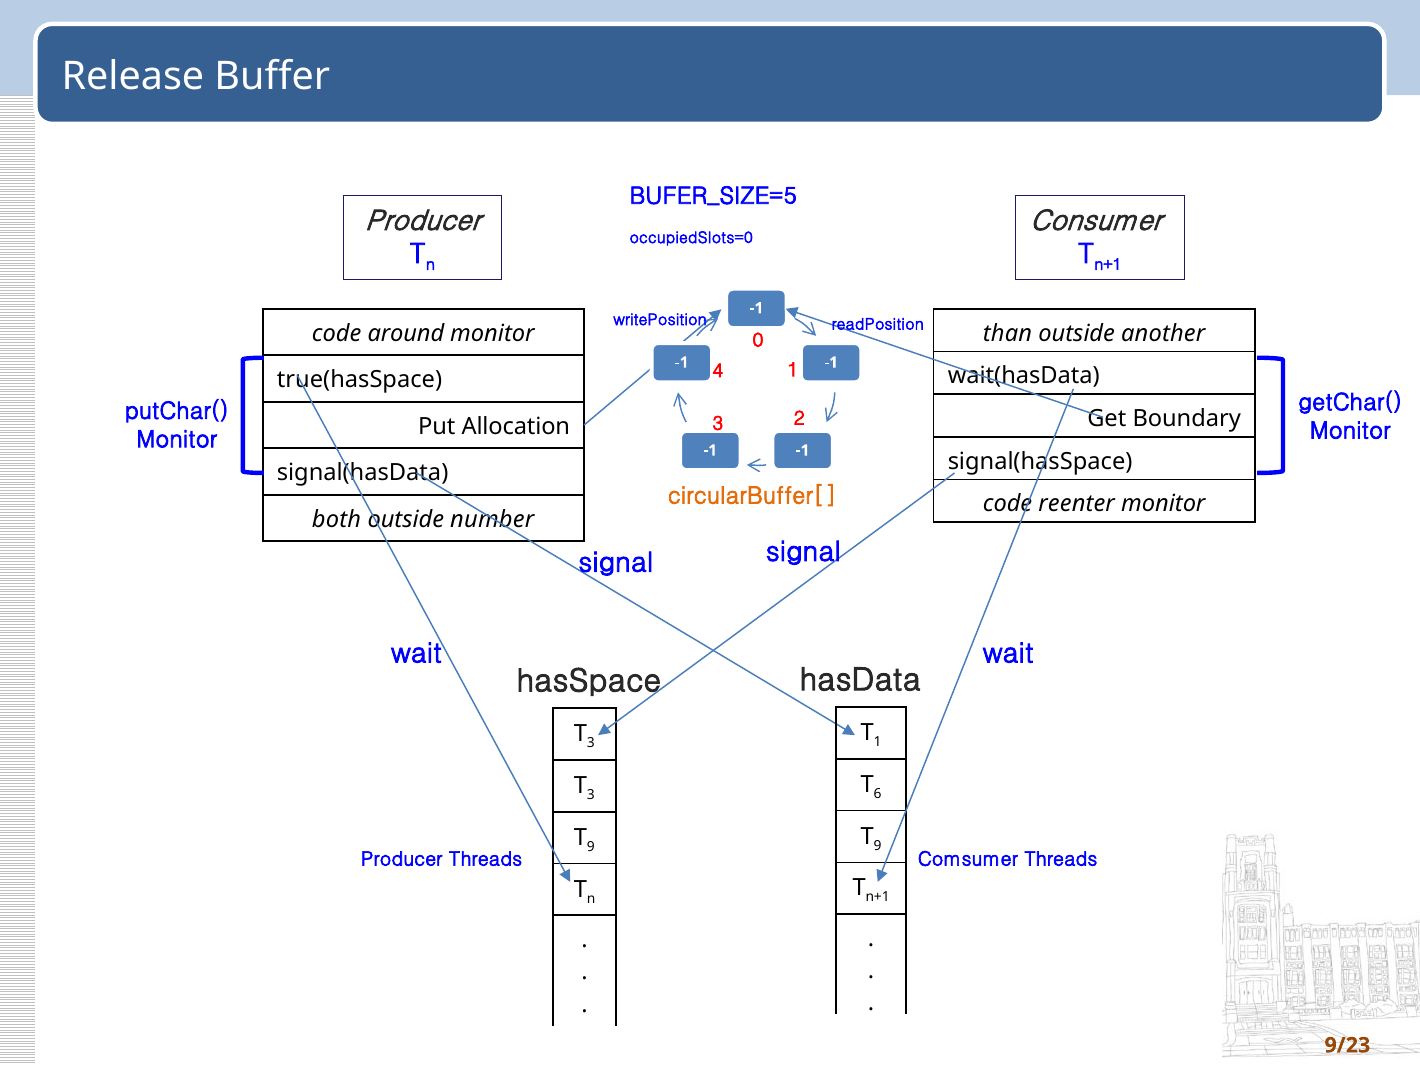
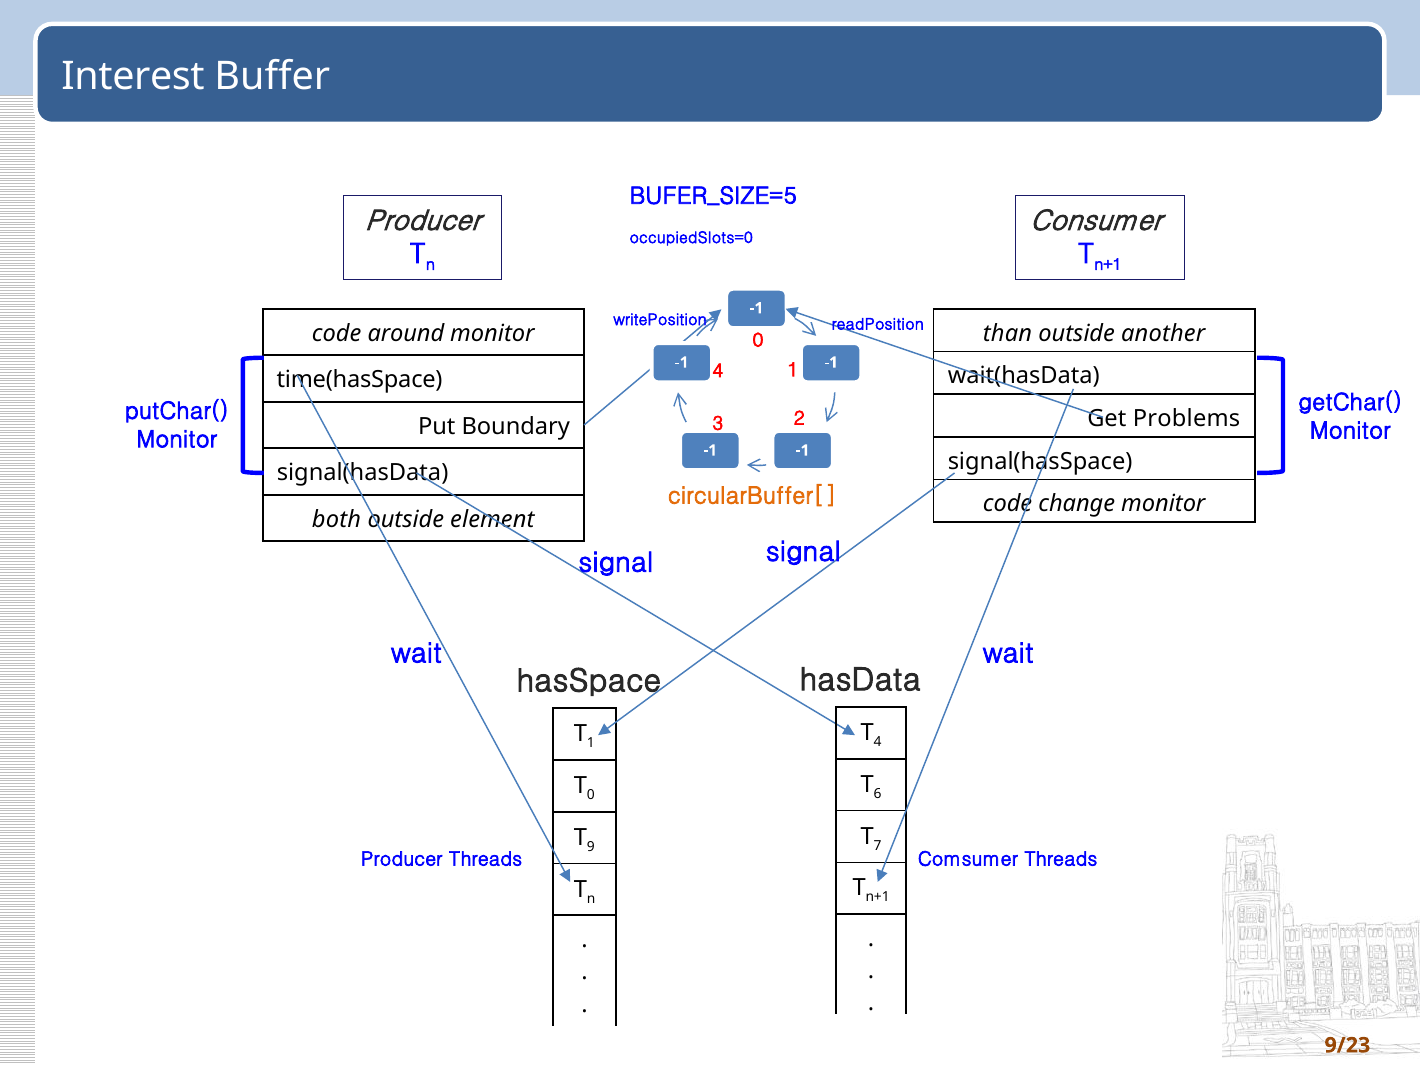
Release: Release -> Interest (133, 76)
true(hasSpace: true(hasSpace -> time(hasSpace (360, 380)
Boundary: Boundary -> Problems (1187, 419)
Allocation: Allocation -> Boundary (516, 426)
reenter: reenter -> change (1077, 504)
number: number -> element (492, 519)
1: 1 -> 4 (878, 742)
3: 3 -> 1 (591, 743)
3: 3 -> 0 (591, 795)
9: 9 -> 7 (878, 846)
